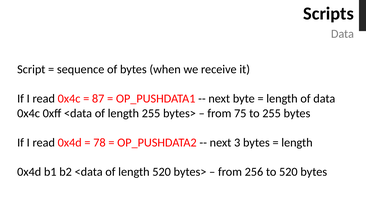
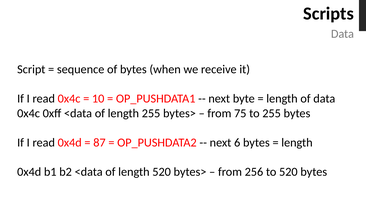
87: 87 -> 10 (98, 99)
78: 78 -> 87 (99, 142)
3: 3 -> 6 (237, 142)
